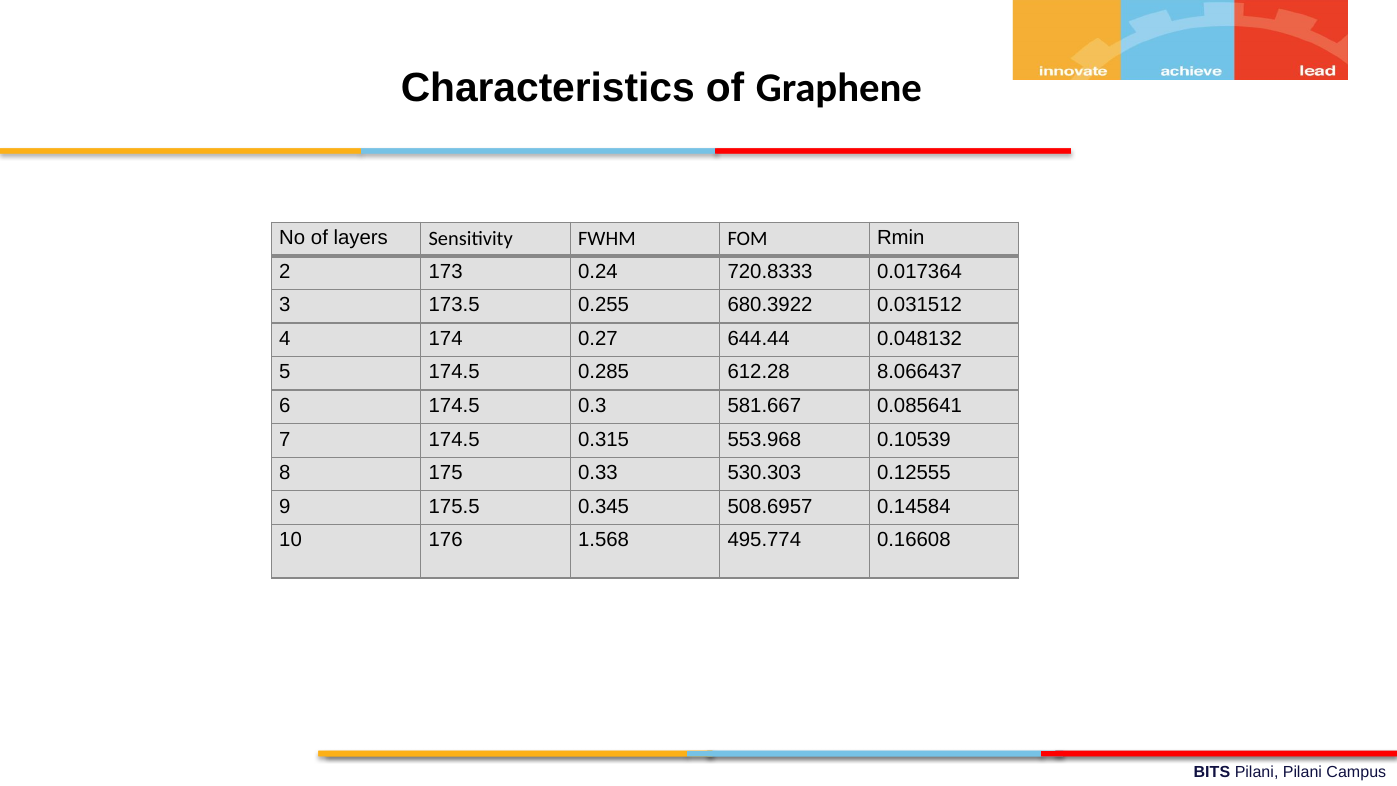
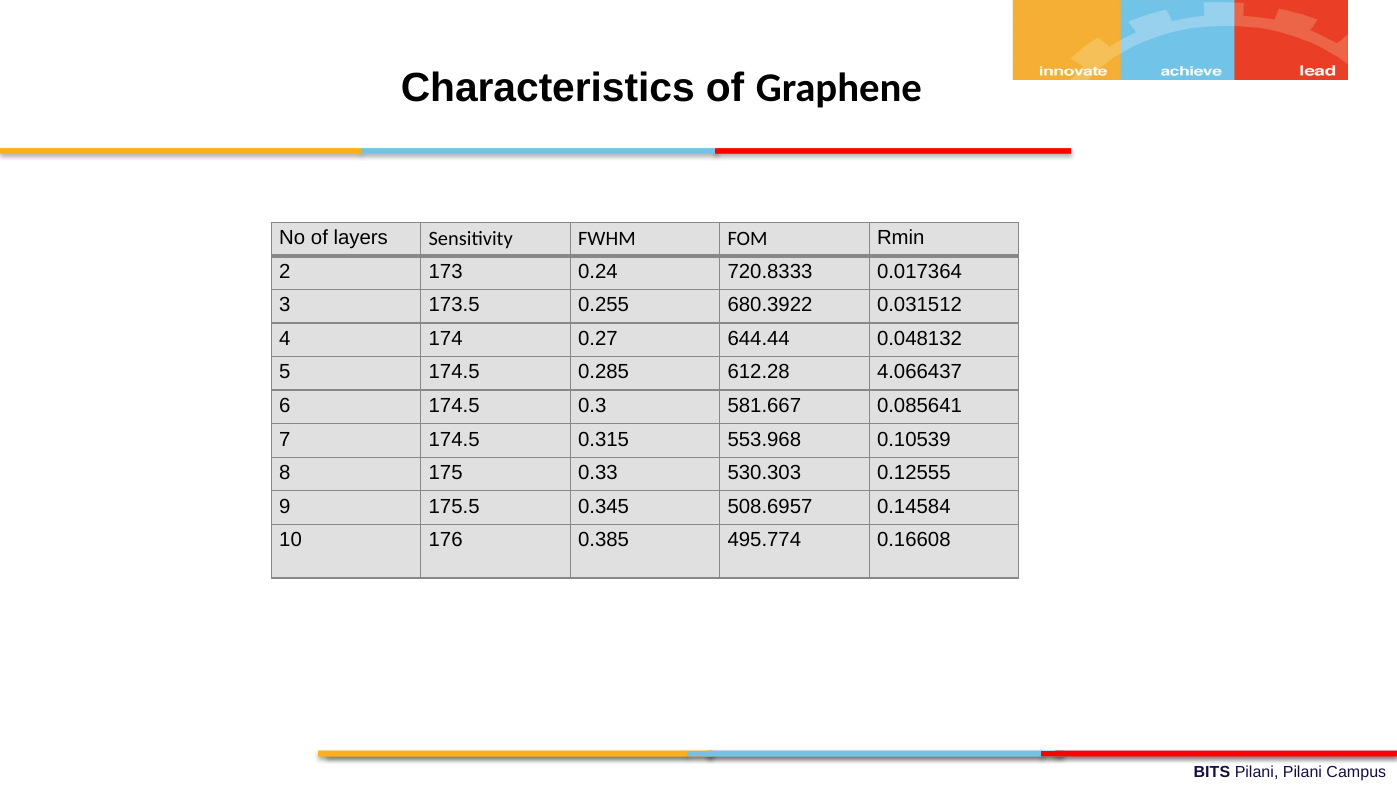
8.066437: 8.066437 -> 4.066437 (919, 372)
1.568: 1.568 -> 0.385 (604, 540)
